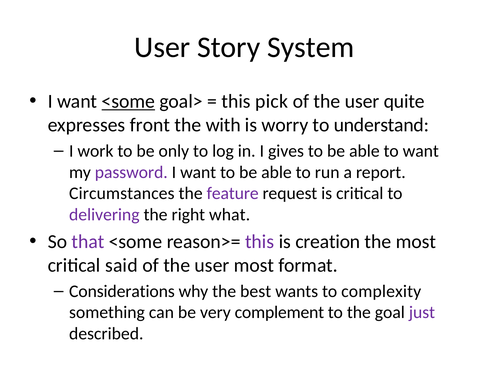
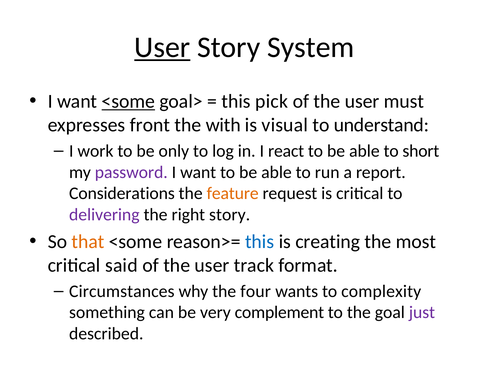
User underline: none -> present (162, 47)
quite: quite -> must (404, 101)
worry: worry -> visual (285, 125)
gives: gives -> react (286, 151)
to want: want -> short (421, 151)
Circumstances: Circumstances -> Considerations (122, 193)
feature colour: purple -> orange (233, 193)
right what: what -> story (230, 214)
that colour: purple -> orange (88, 241)
this colour: purple -> blue (260, 241)
creation: creation -> creating (328, 241)
user most: most -> track (254, 265)
Considerations: Considerations -> Circumstances (122, 291)
best: best -> four (256, 291)
